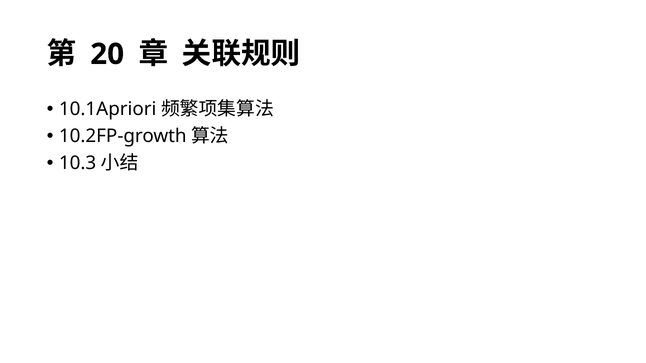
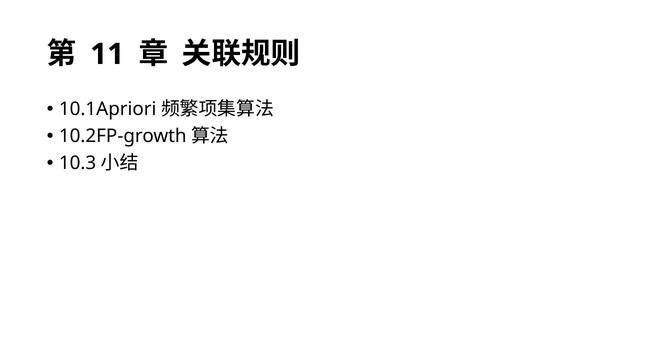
20: 20 -> 11 (107, 54)
